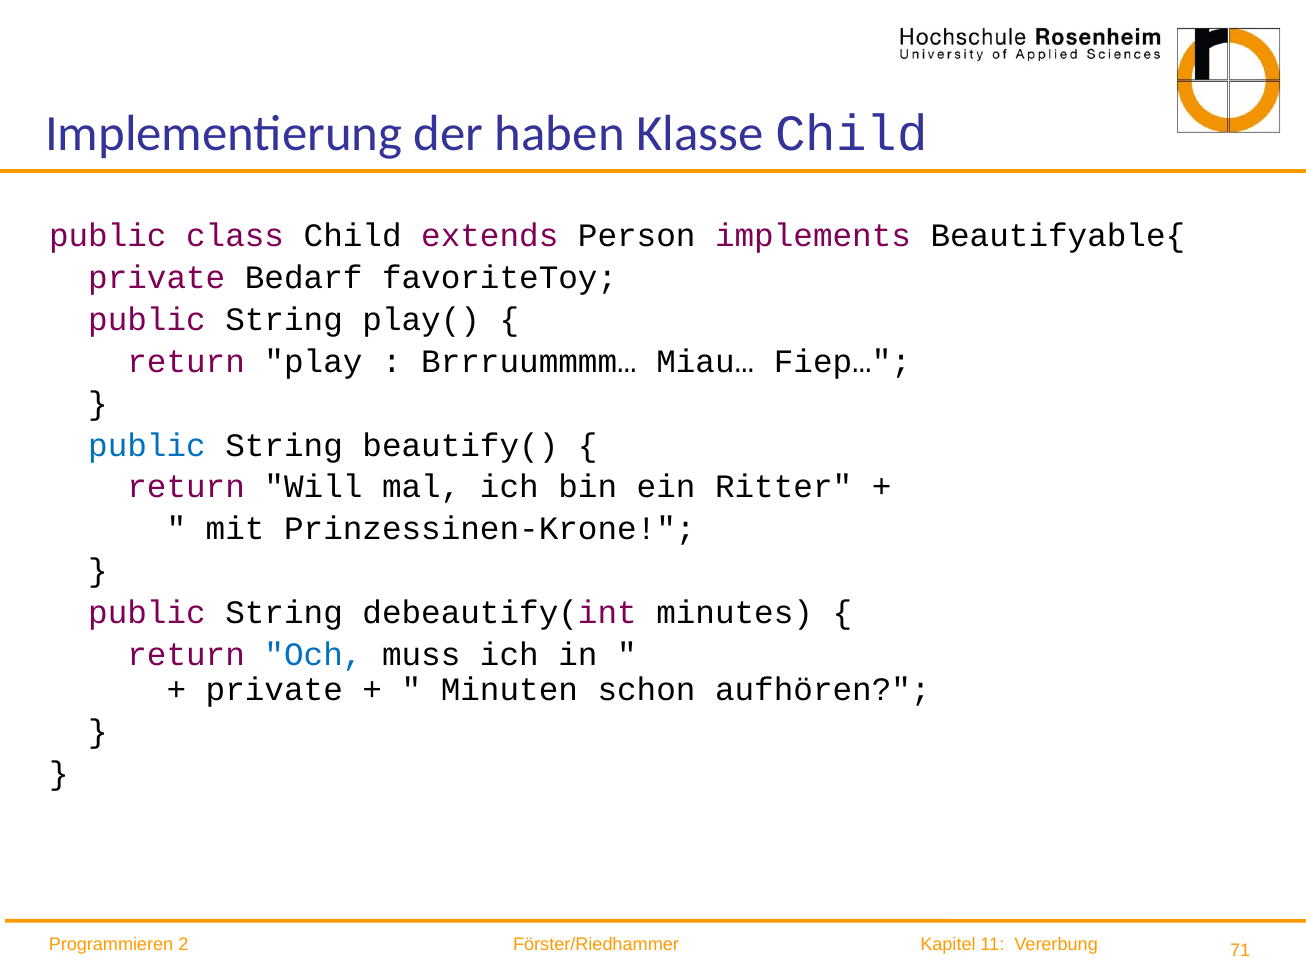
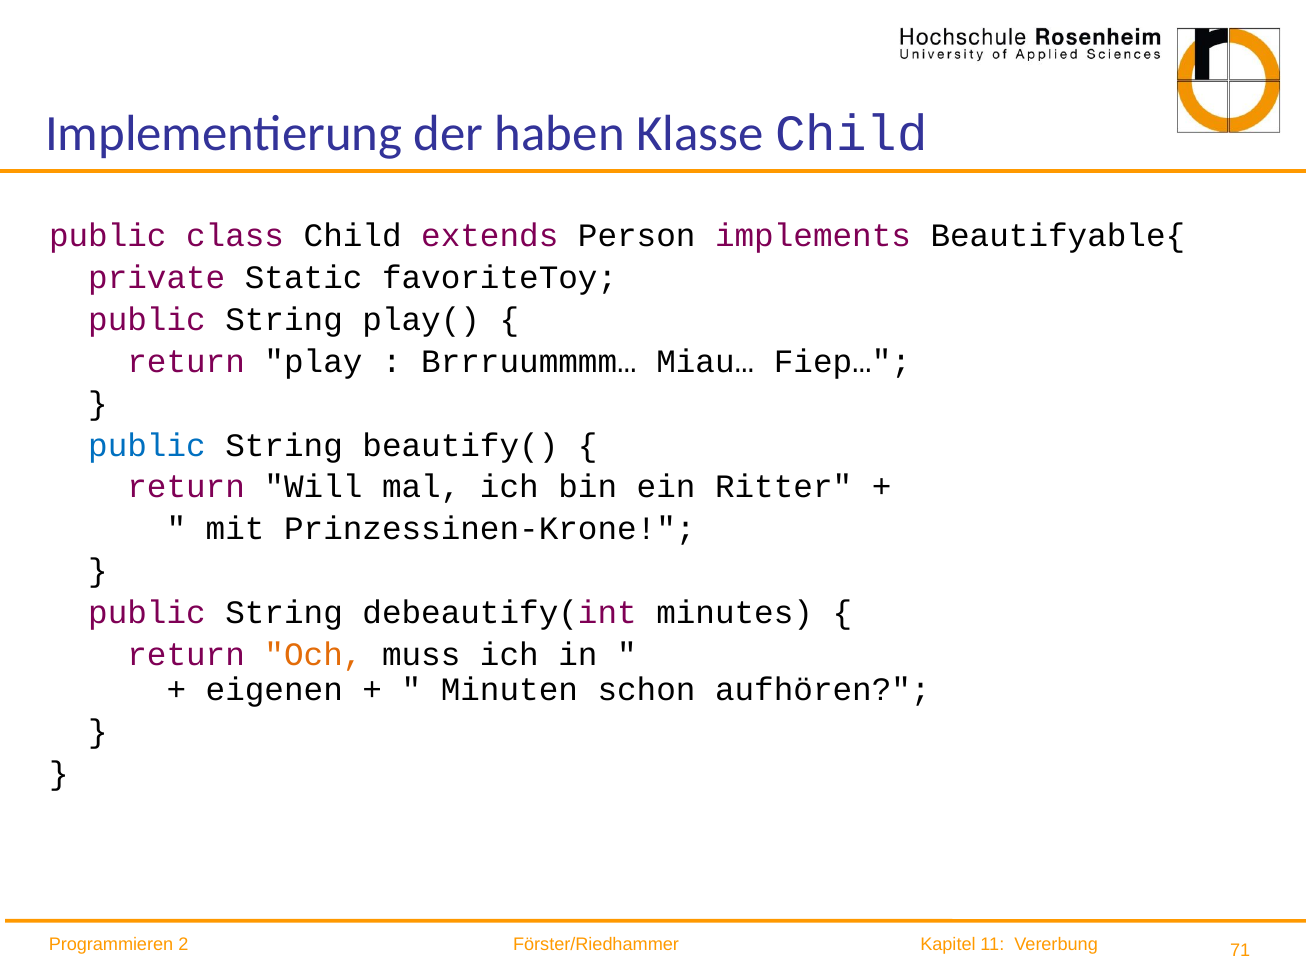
Bedarf: Bedarf -> Static (304, 278)
Och colour: blue -> orange (313, 654)
private: private -> eigenen (274, 689)
